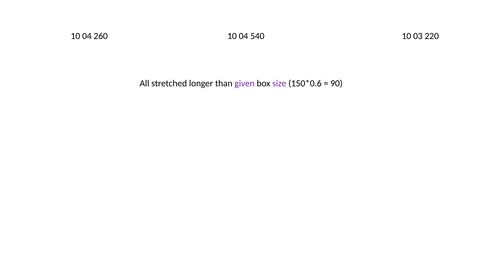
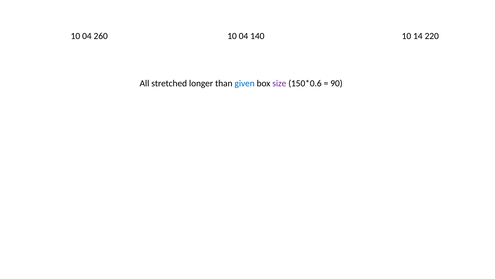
540: 540 -> 140 (257, 36)
03: 03 -> 14 (418, 36)
given colour: purple -> blue (245, 83)
